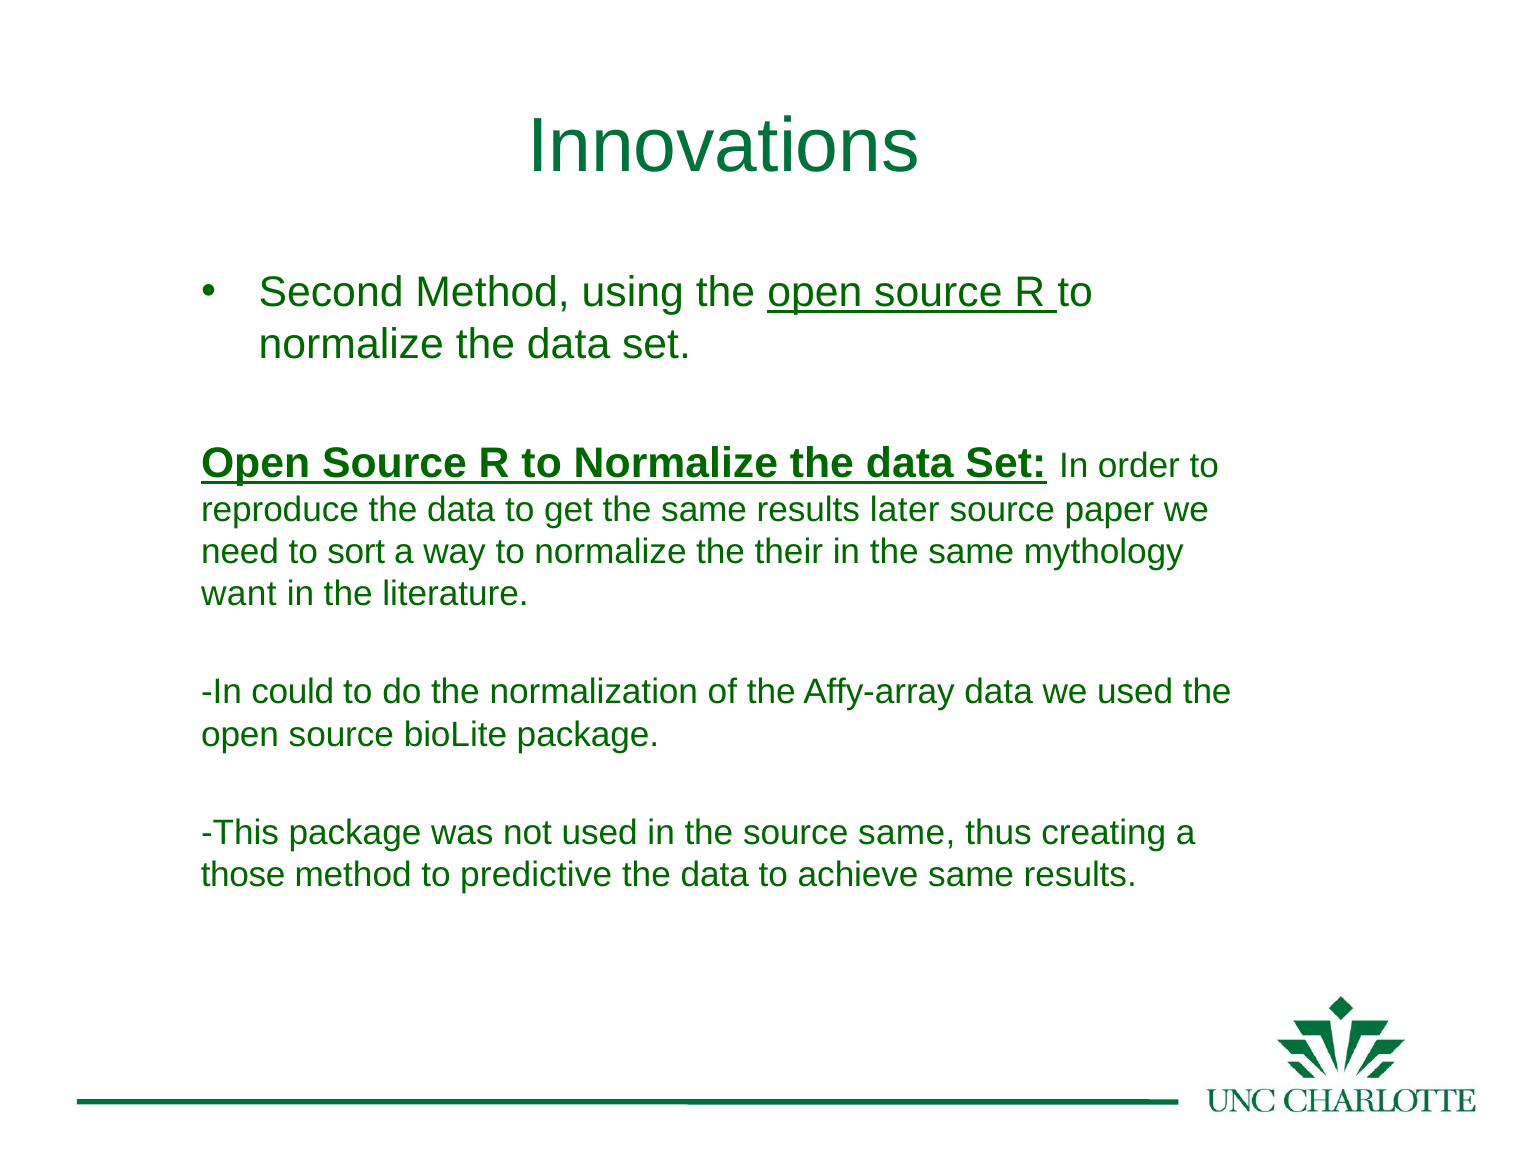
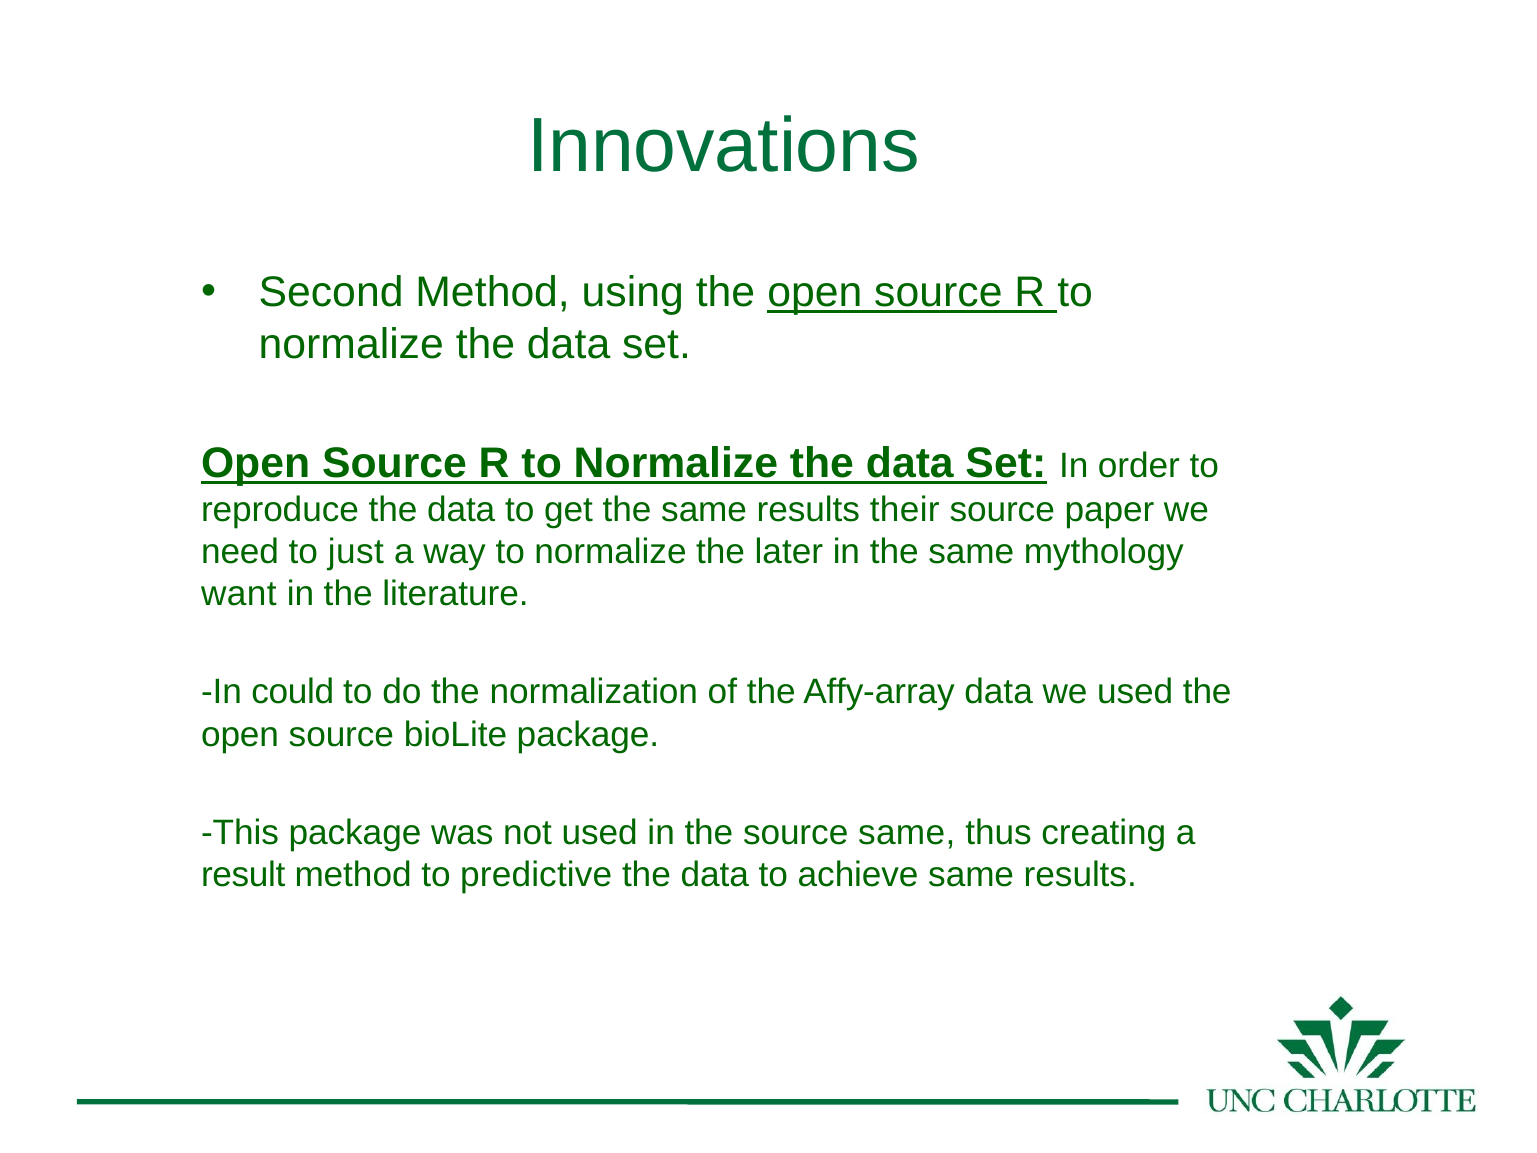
later: later -> their (905, 510)
sort: sort -> just (356, 552)
their: their -> later (789, 552)
those: those -> result (243, 875)
